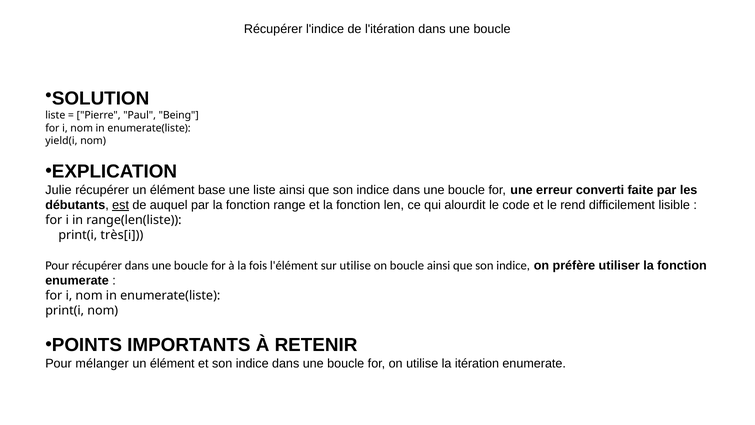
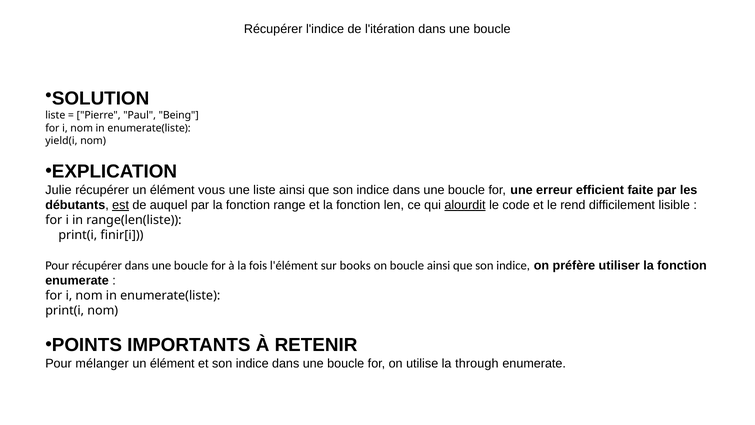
base: base -> vous (212, 190)
converti: converti -> efficient (600, 190)
alourdit underline: none -> present (465, 205)
très[i: très[i -> finir[i (122, 235)
sur utilise: utilise -> books (355, 265)
itération: itération -> through (477, 363)
